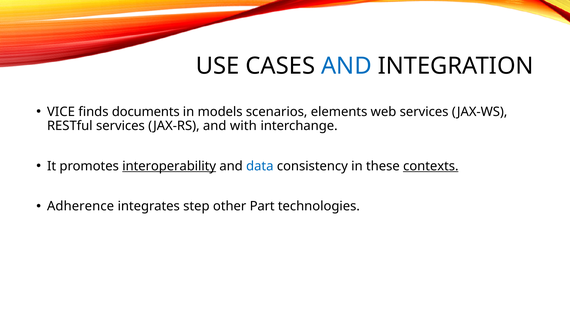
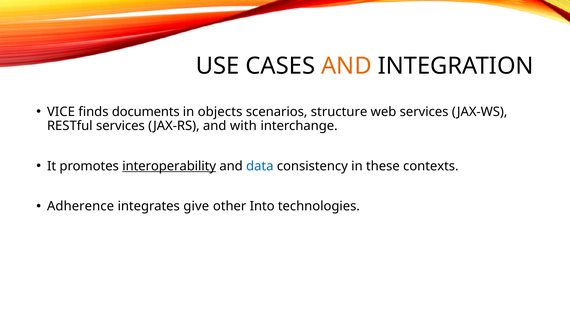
AND colour: blue -> orange (346, 66)
models: models -> objects (220, 112)
elements: elements -> structure (339, 112)
contexts underline: present -> none (431, 166)
step: step -> give (196, 206)
Part: Part -> Into (262, 206)
